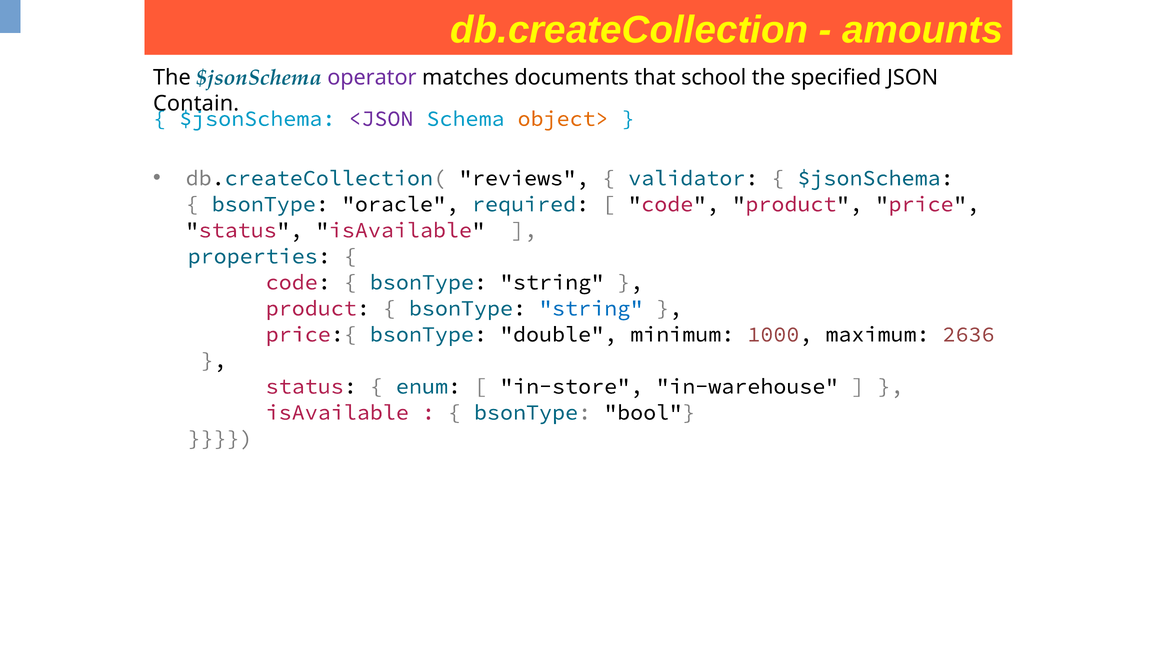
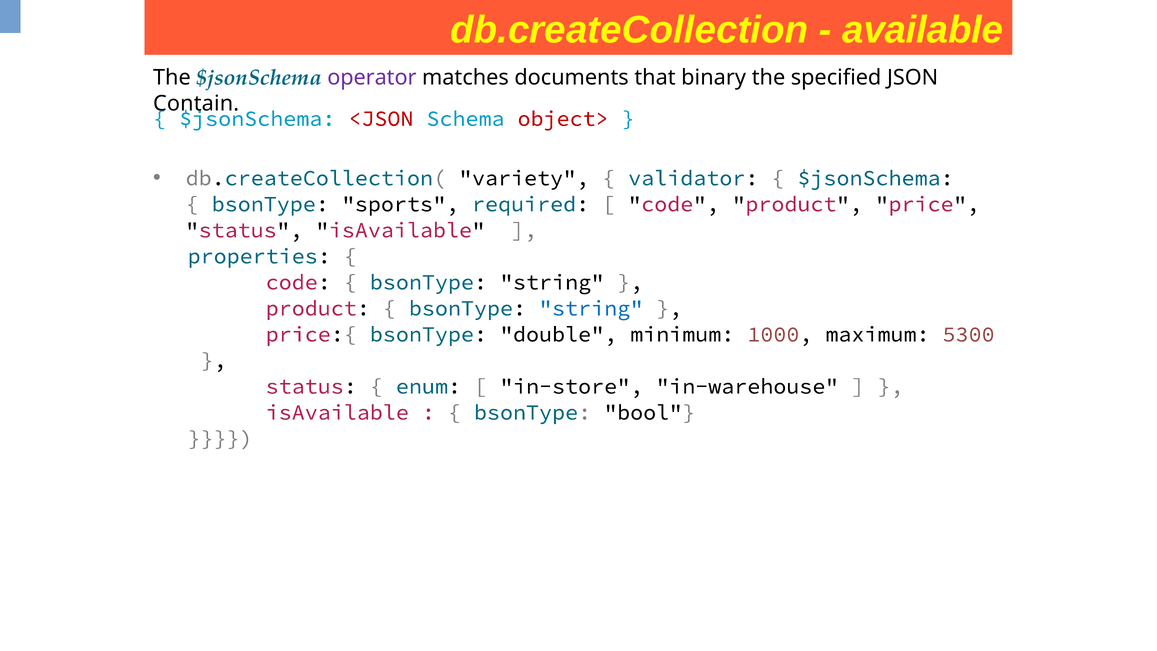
amounts: amounts -> available (923, 30)
school: school -> binary (714, 78)
<JSON colour: purple -> red (381, 119)
object> colour: orange -> red (563, 119)
reviews: reviews -> variety (524, 178)
oracle: oracle -> sports (400, 204)
2636: 2636 -> 5300 (969, 334)
